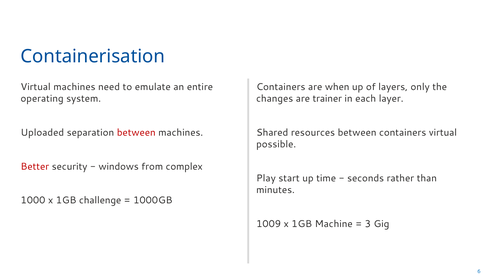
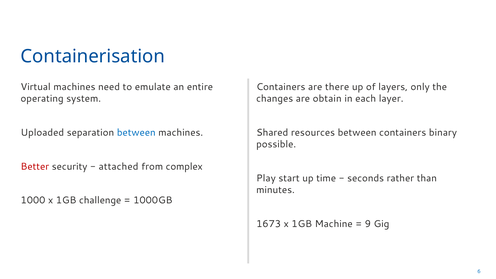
when: when -> there (337, 87)
trainer: trainer -> obtain (327, 99)
between colour: red -> blue (136, 133)
containers virtual: virtual -> binary (443, 133)
windows: windows -> attached (119, 166)
1009: 1009 -> 1673 (269, 224)
3: 3 -> 9 (368, 224)
